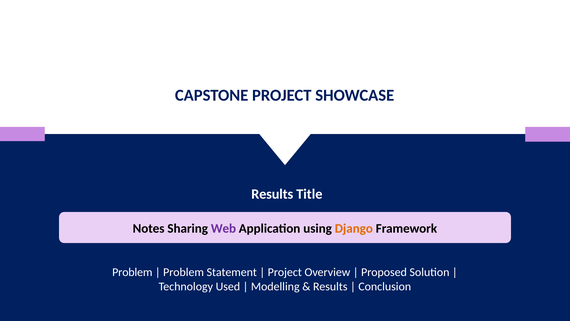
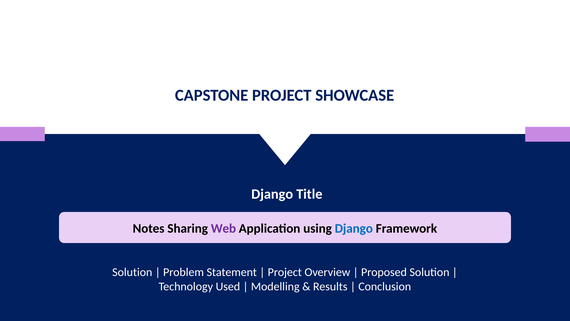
Results: Results -> Django (272, 194)
Django colour: orange -> blue (354, 228)
Problem: Problem -> Solution (132, 272)
